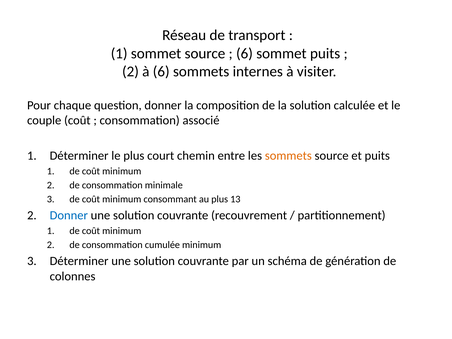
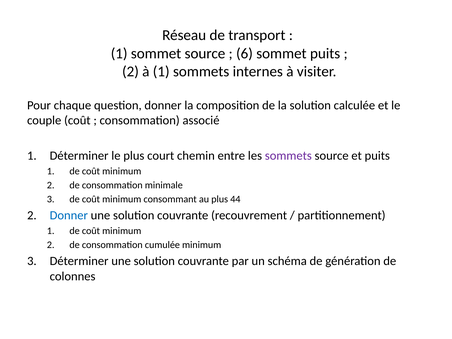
à 6: 6 -> 1 (161, 72)
sommets colour: orange -> purple (288, 156)
13: 13 -> 44 (235, 199)
